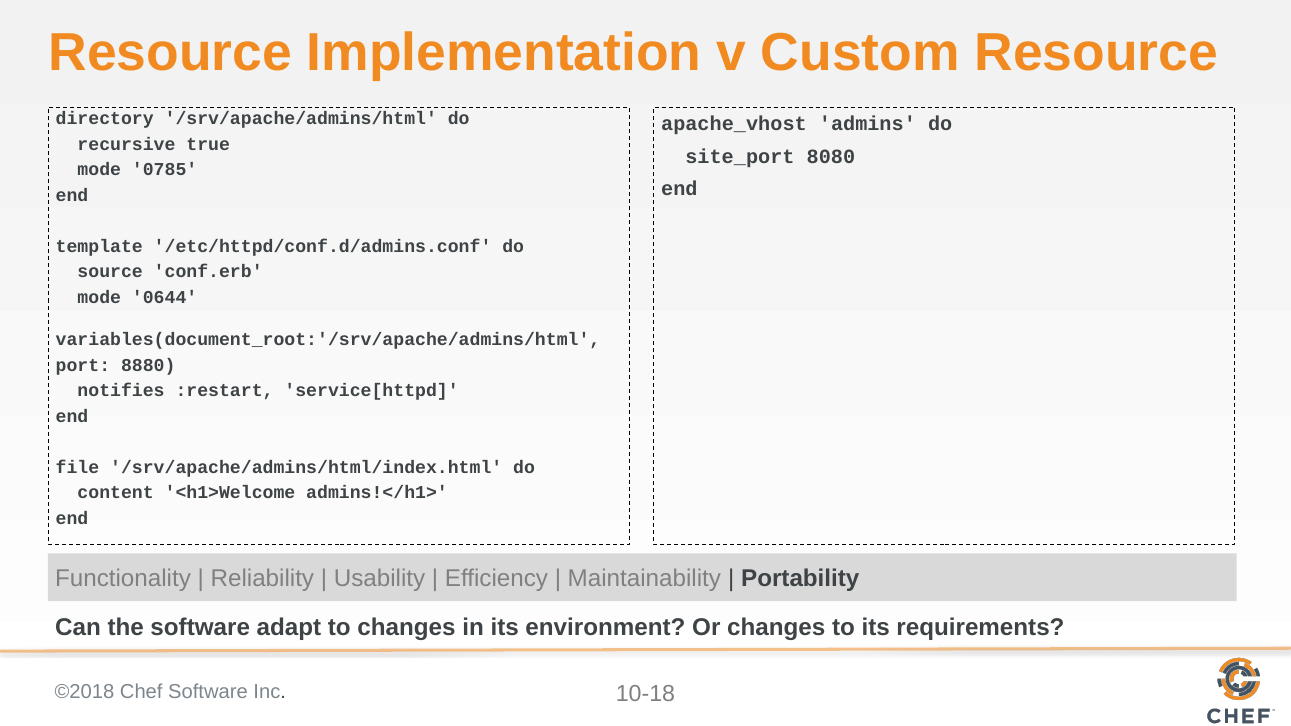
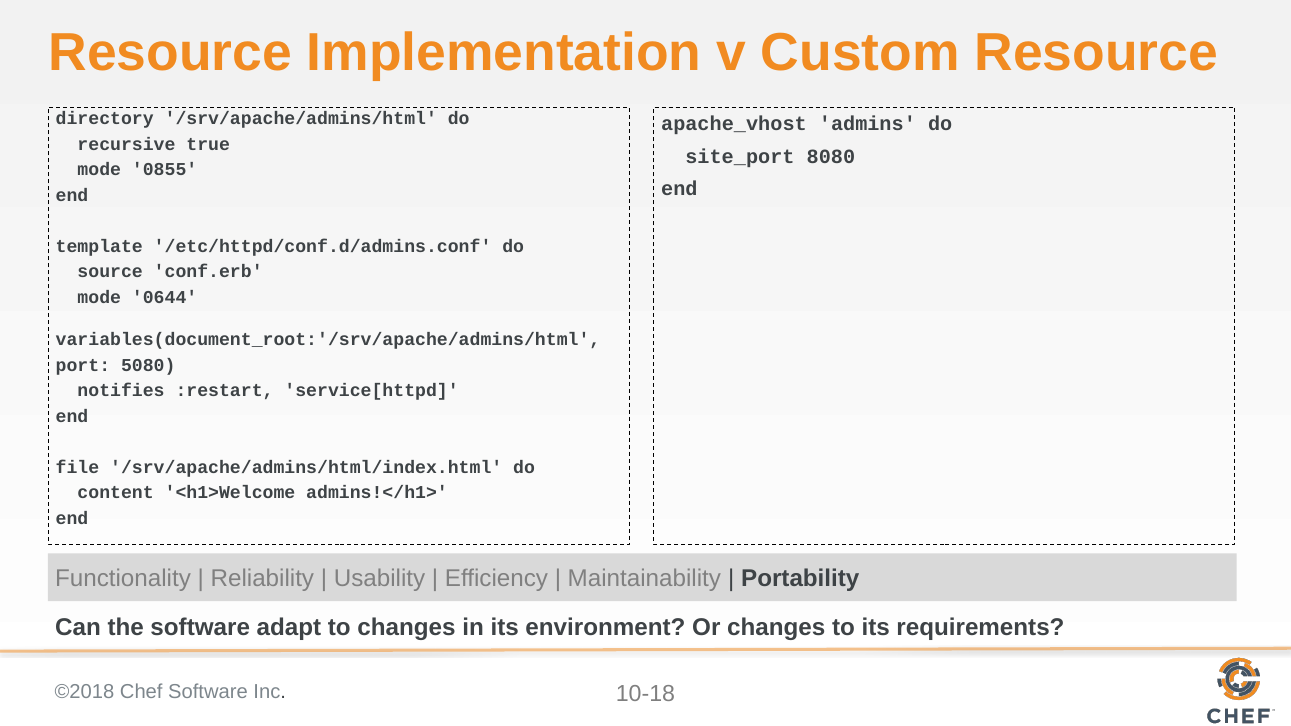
0785: 0785 -> 0855 (165, 170)
8880: 8880 -> 5080 (148, 366)
